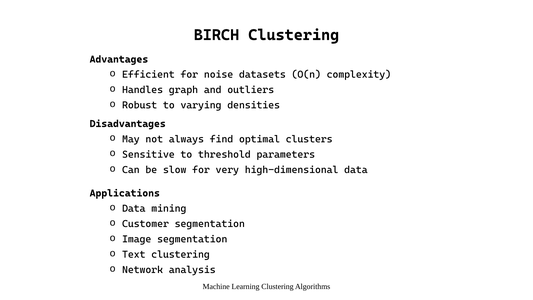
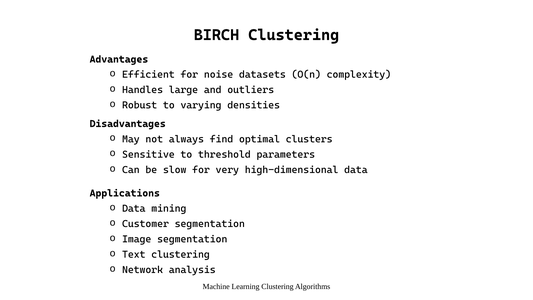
graph: graph -> large (183, 90)
